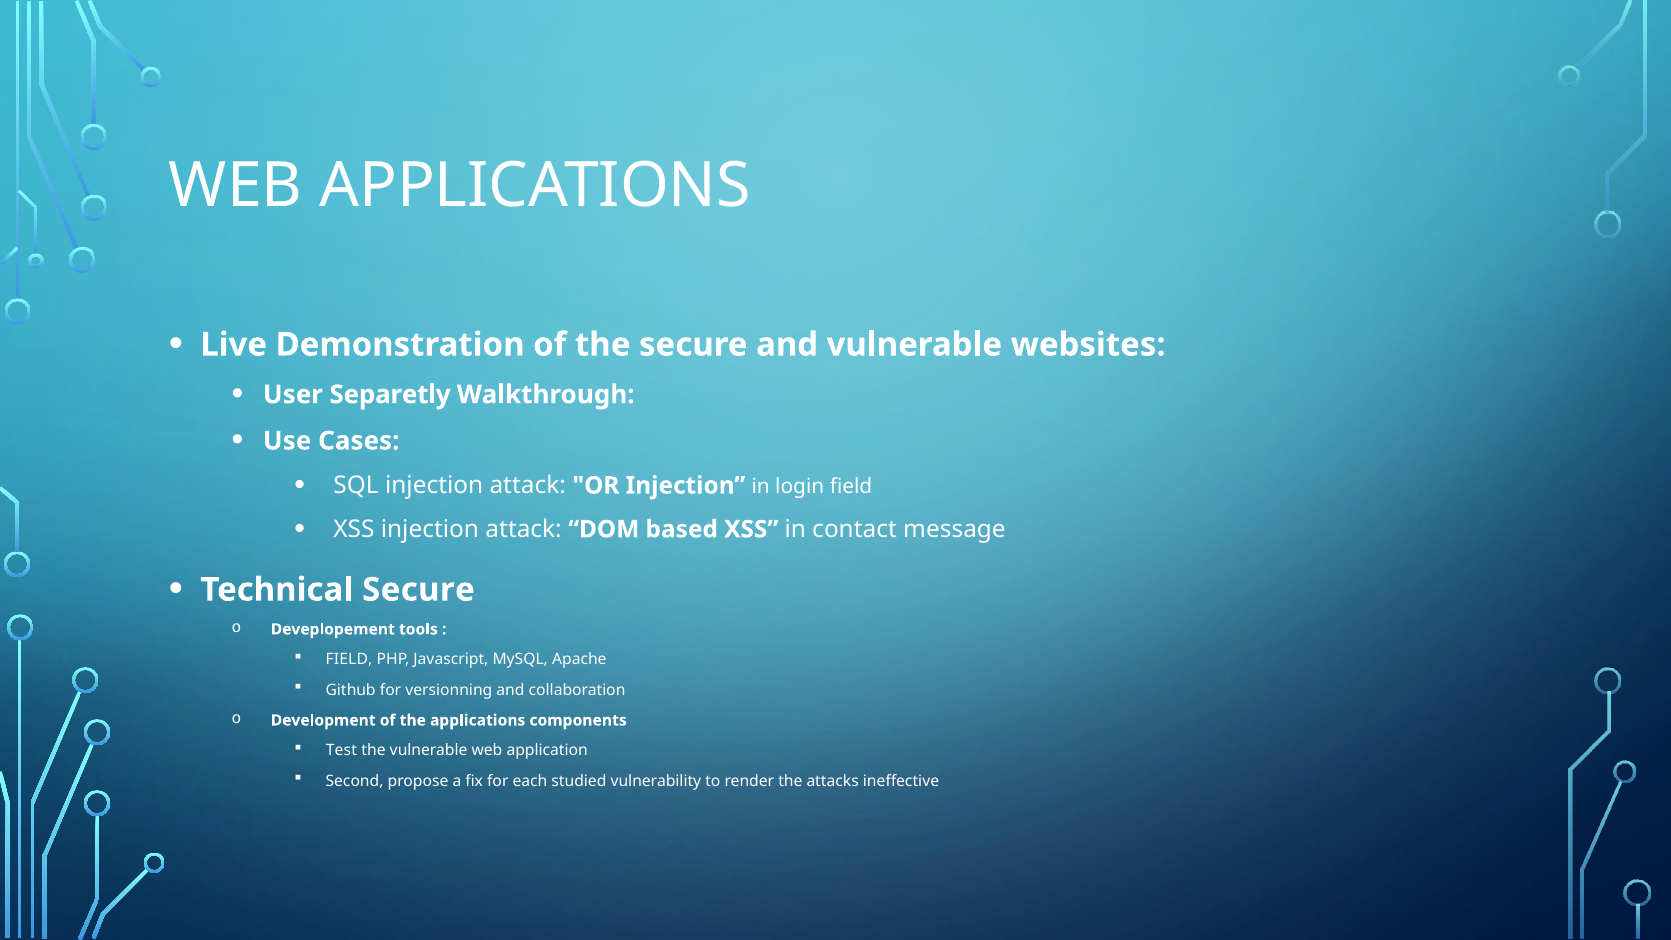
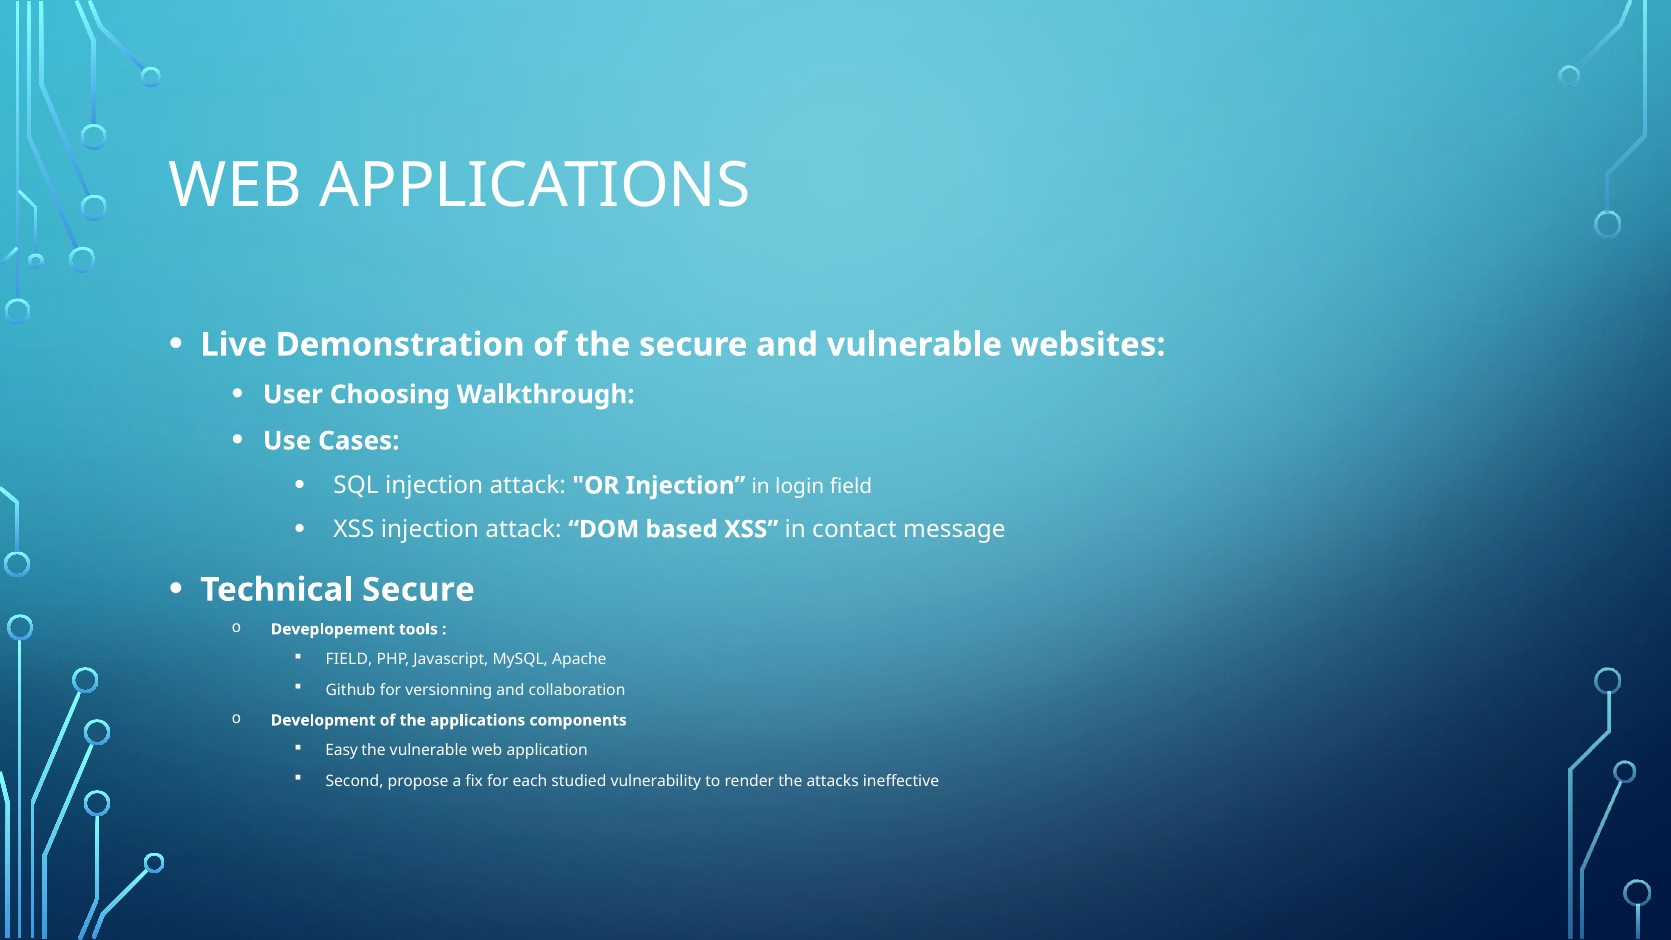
Separetly: Separetly -> Choosing (390, 395)
Test: Test -> Easy (342, 751)
